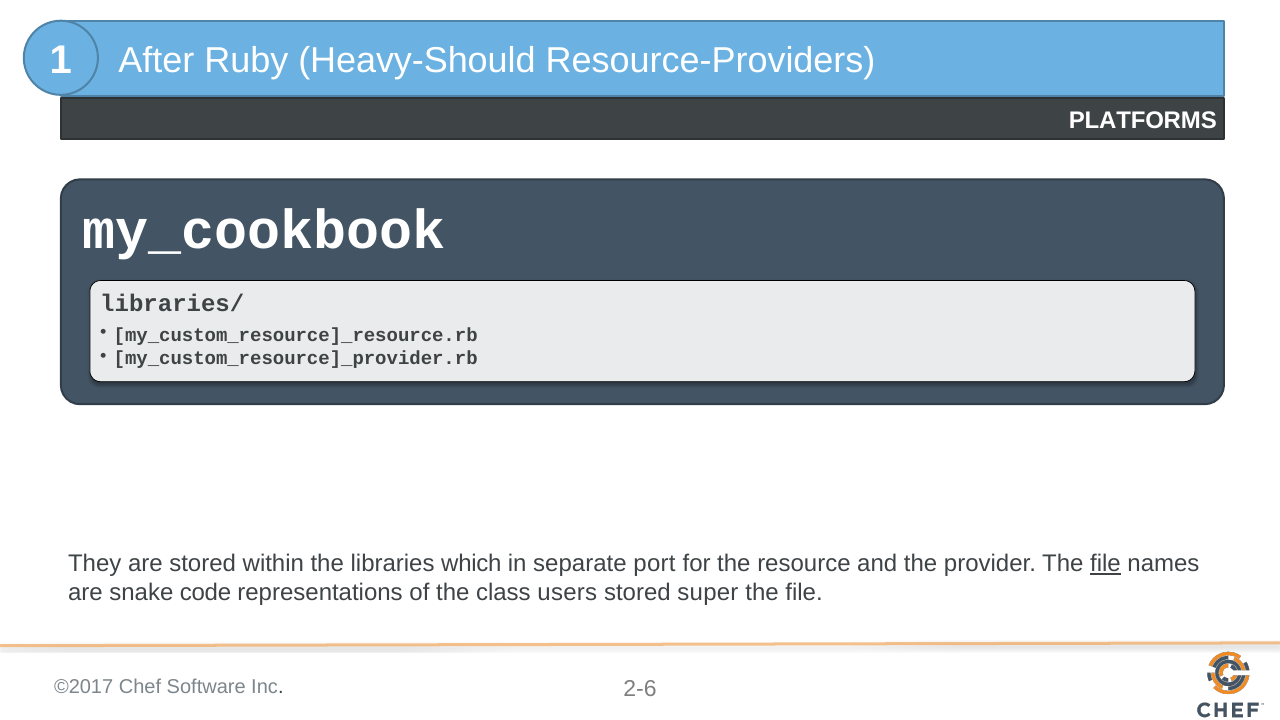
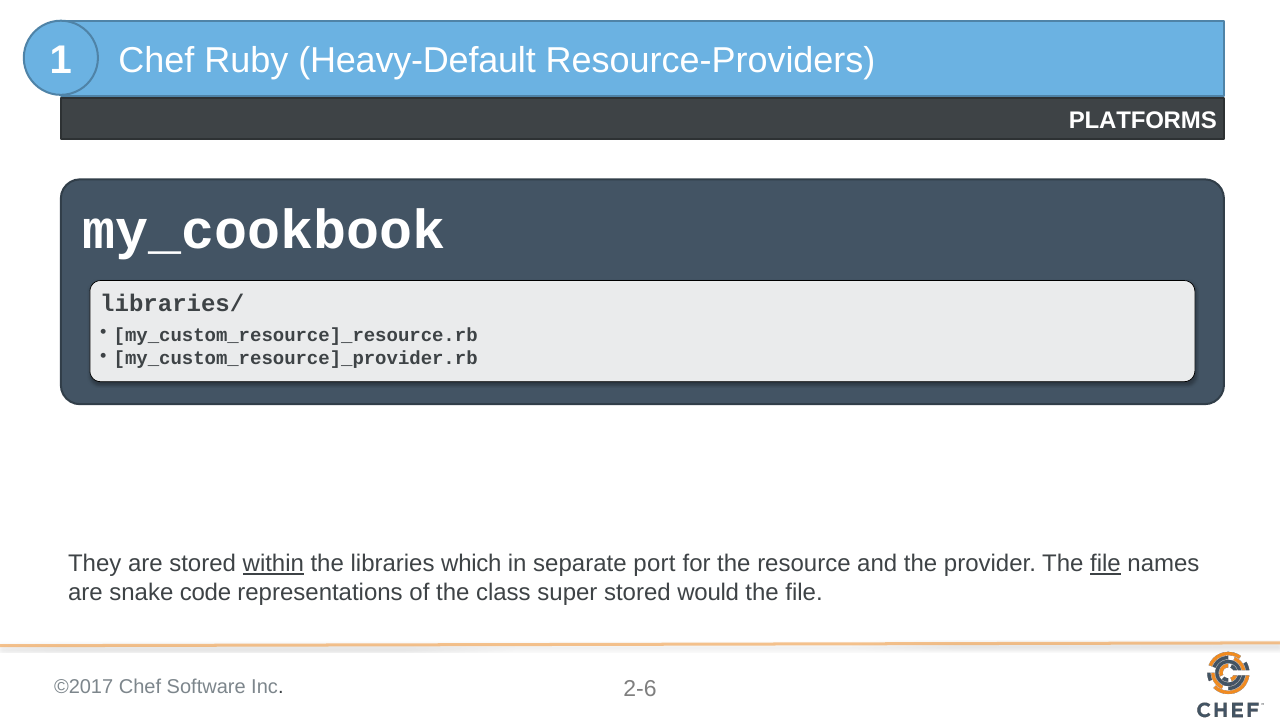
After: After -> Chef (156, 61)
Heavy-Should: Heavy-Should -> Heavy-Default (417, 61)
within underline: none -> present (273, 564)
users: users -> super (567, 593)
super: super -> would (708, 593)
